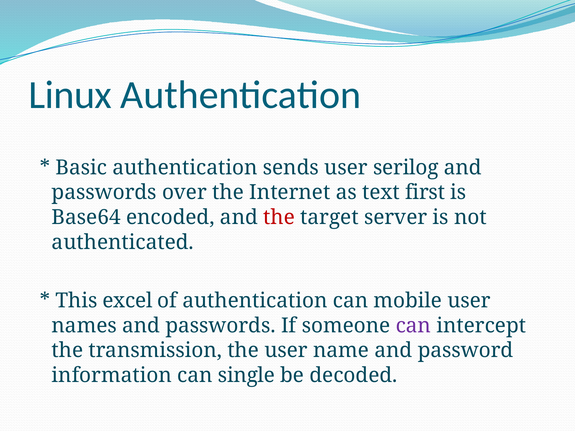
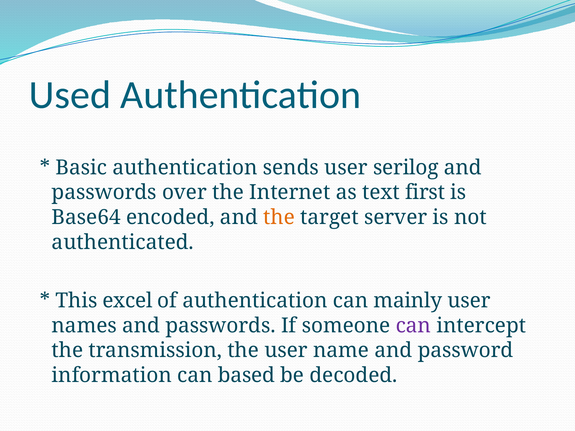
Linux: Linux -> Used (70, 95)
the colour: red -> orange (279, 218)
mobile: mobile -> mainly (408, 301)
single: single -> based (246, 376)
